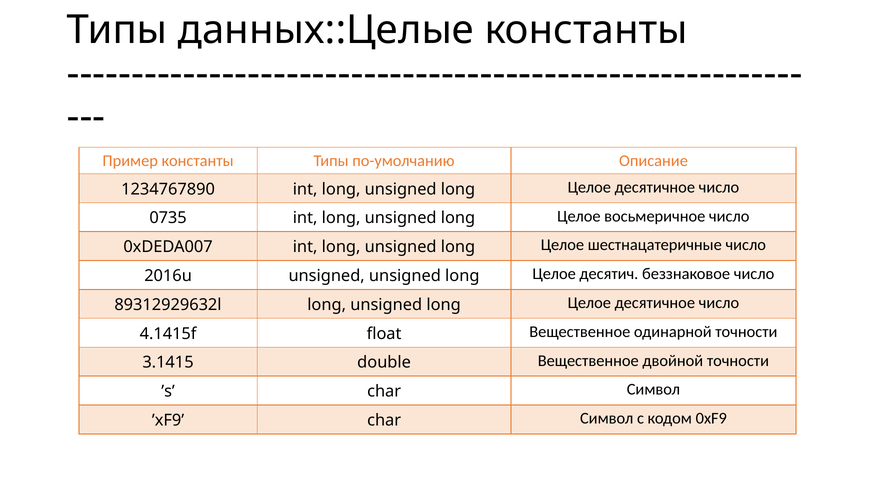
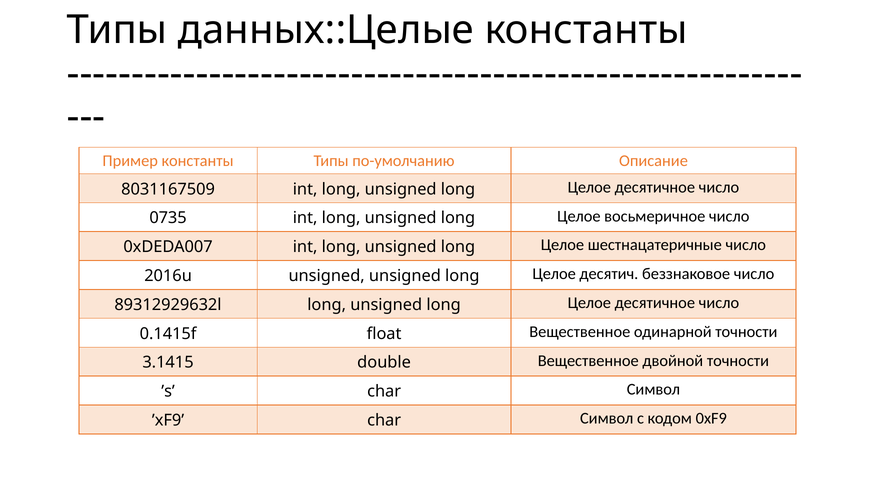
1234767890: 1234767890 -> 8031167509 (168, 189)
4.1415f: 4.1415f -> 0.1415f (168, 334)
